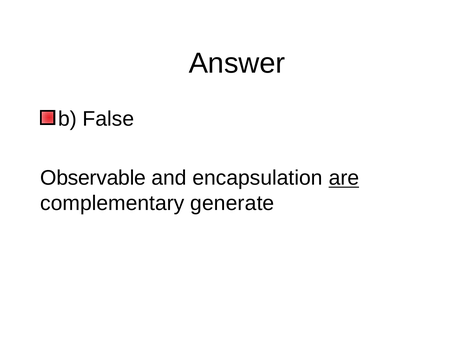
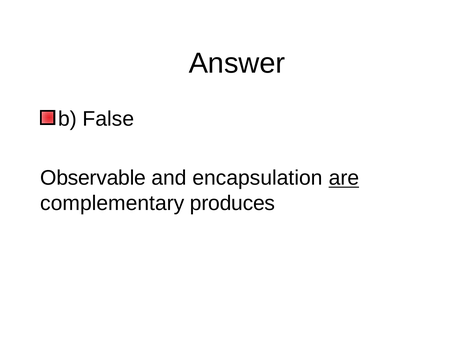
generate: generate -> produces (232, 203)
